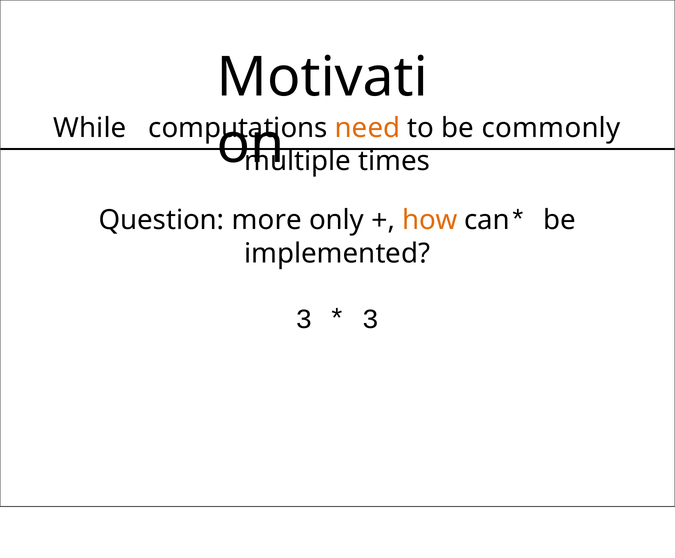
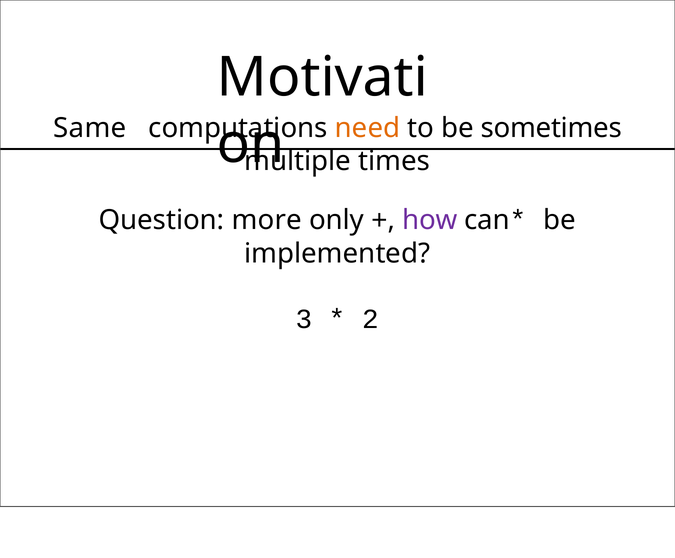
While: While -> Same (90, 128)
commonly: commonly -> sometimes (551, 128)
how colour: orange -> purple (430, 220)
3: 3 -> 2 (370, 319)
